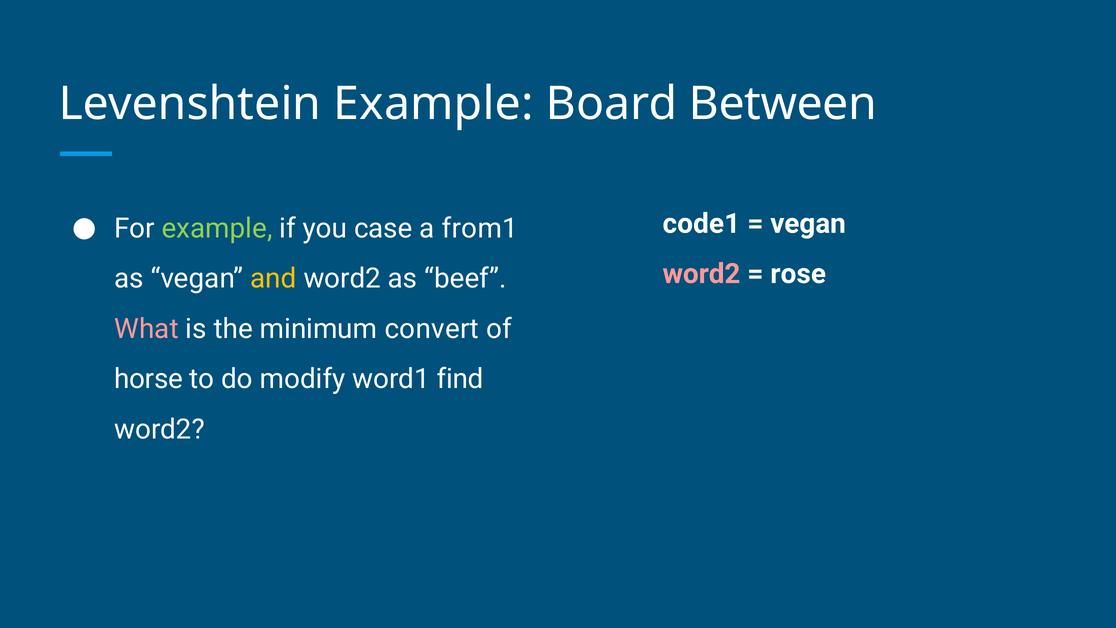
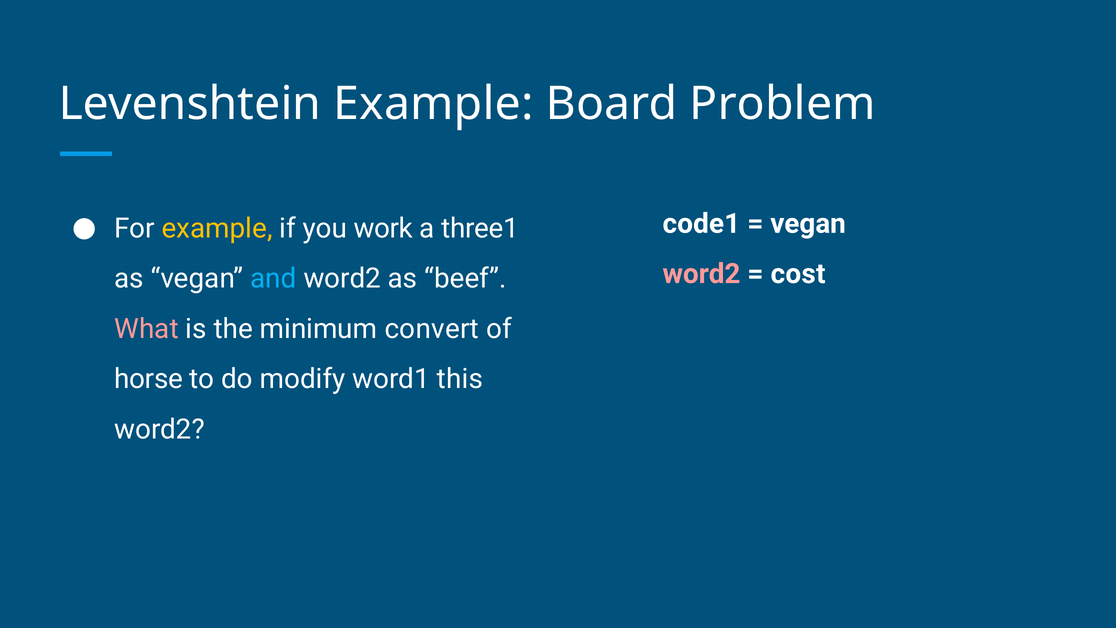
Between: Between -> Problem (783, 104)
example colour: light green -> yellow (217, 228)
case: case -> work (383, 228)
from1: from1 -> three1 (480, 228)
rose: rose -> cost (798, 274)
and colour: yellow -> light blue (273, 279)
find: find -> this (460, 379)
